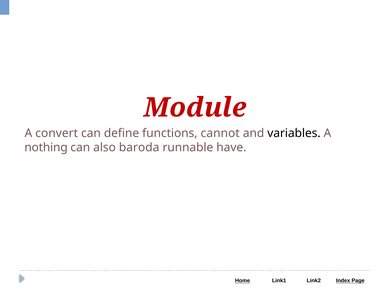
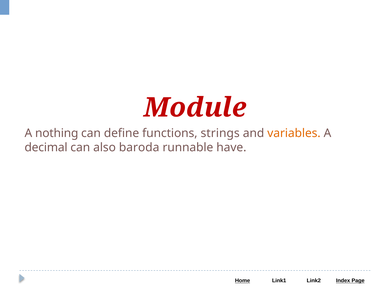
convert: convert -> nothing (57, 133)
cannot: cannot -> strings (220, 133)
variables colour: black -> orange (294, 133)
nothing: nothing -> decimal (46, 148)
